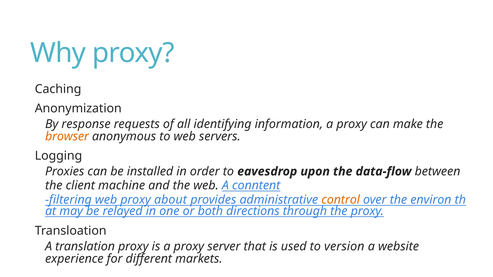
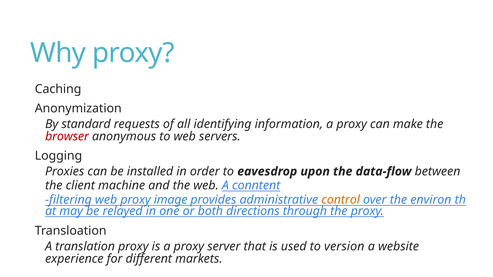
response: response -> standard (86, 124)
browser colour: orange -> red (67, 137)
about: about -> image (171, 200)
